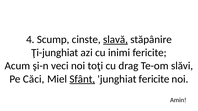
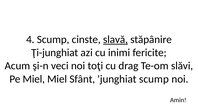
Pe Căci: Căci -> Miel (34, 79)
Sfânt underline: present -> none (82, 79)
junghiat fericite: fericite -> scump (154, 79)
